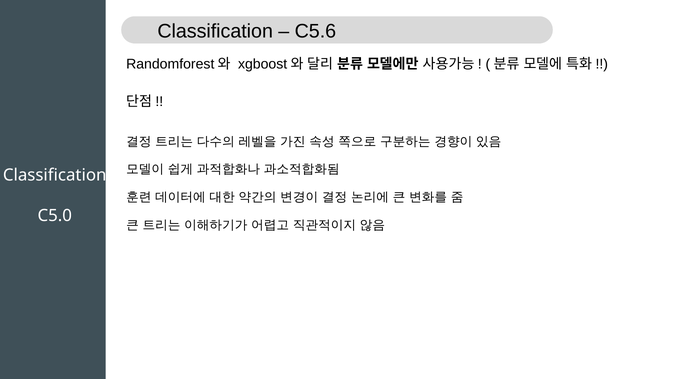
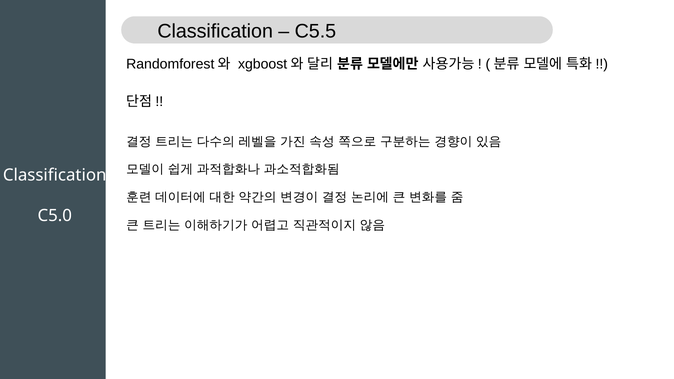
C5.6: C5.6 -> C5.5 (315, 31)
